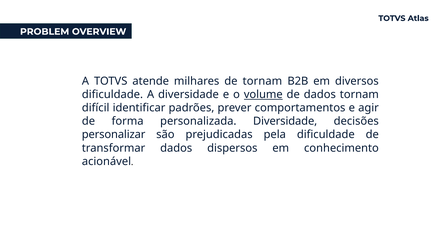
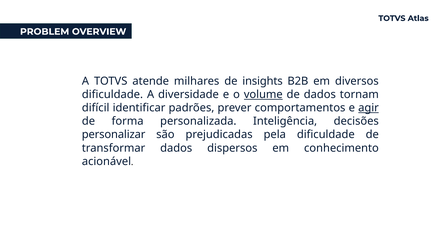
de tornam: tornam -> insights (263, 81)
agir underline: none -> present (369, 108)
personalizada Diversidade: Diversidade -> Inteligência (285, 121)
